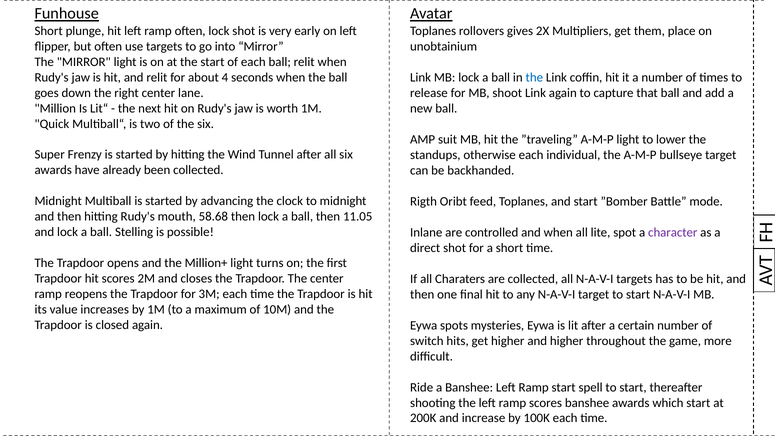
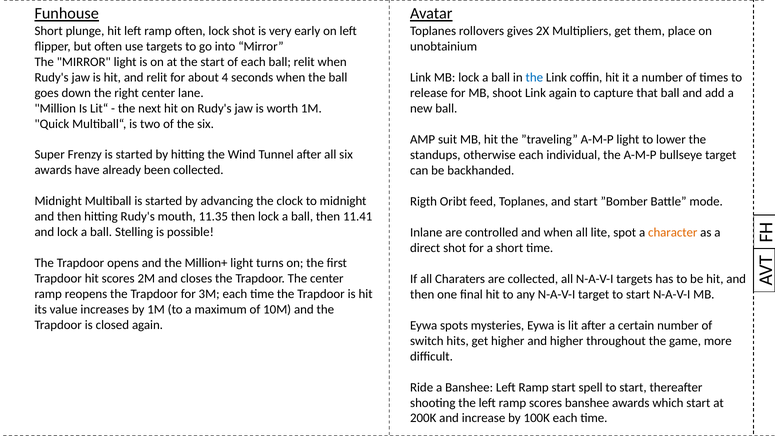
58.68: 58.68 -> 11.35 (213, 217)
11.05: 11.05 -> 11.41 (358, 217)
character colour: purple -> orange (673, 232)
